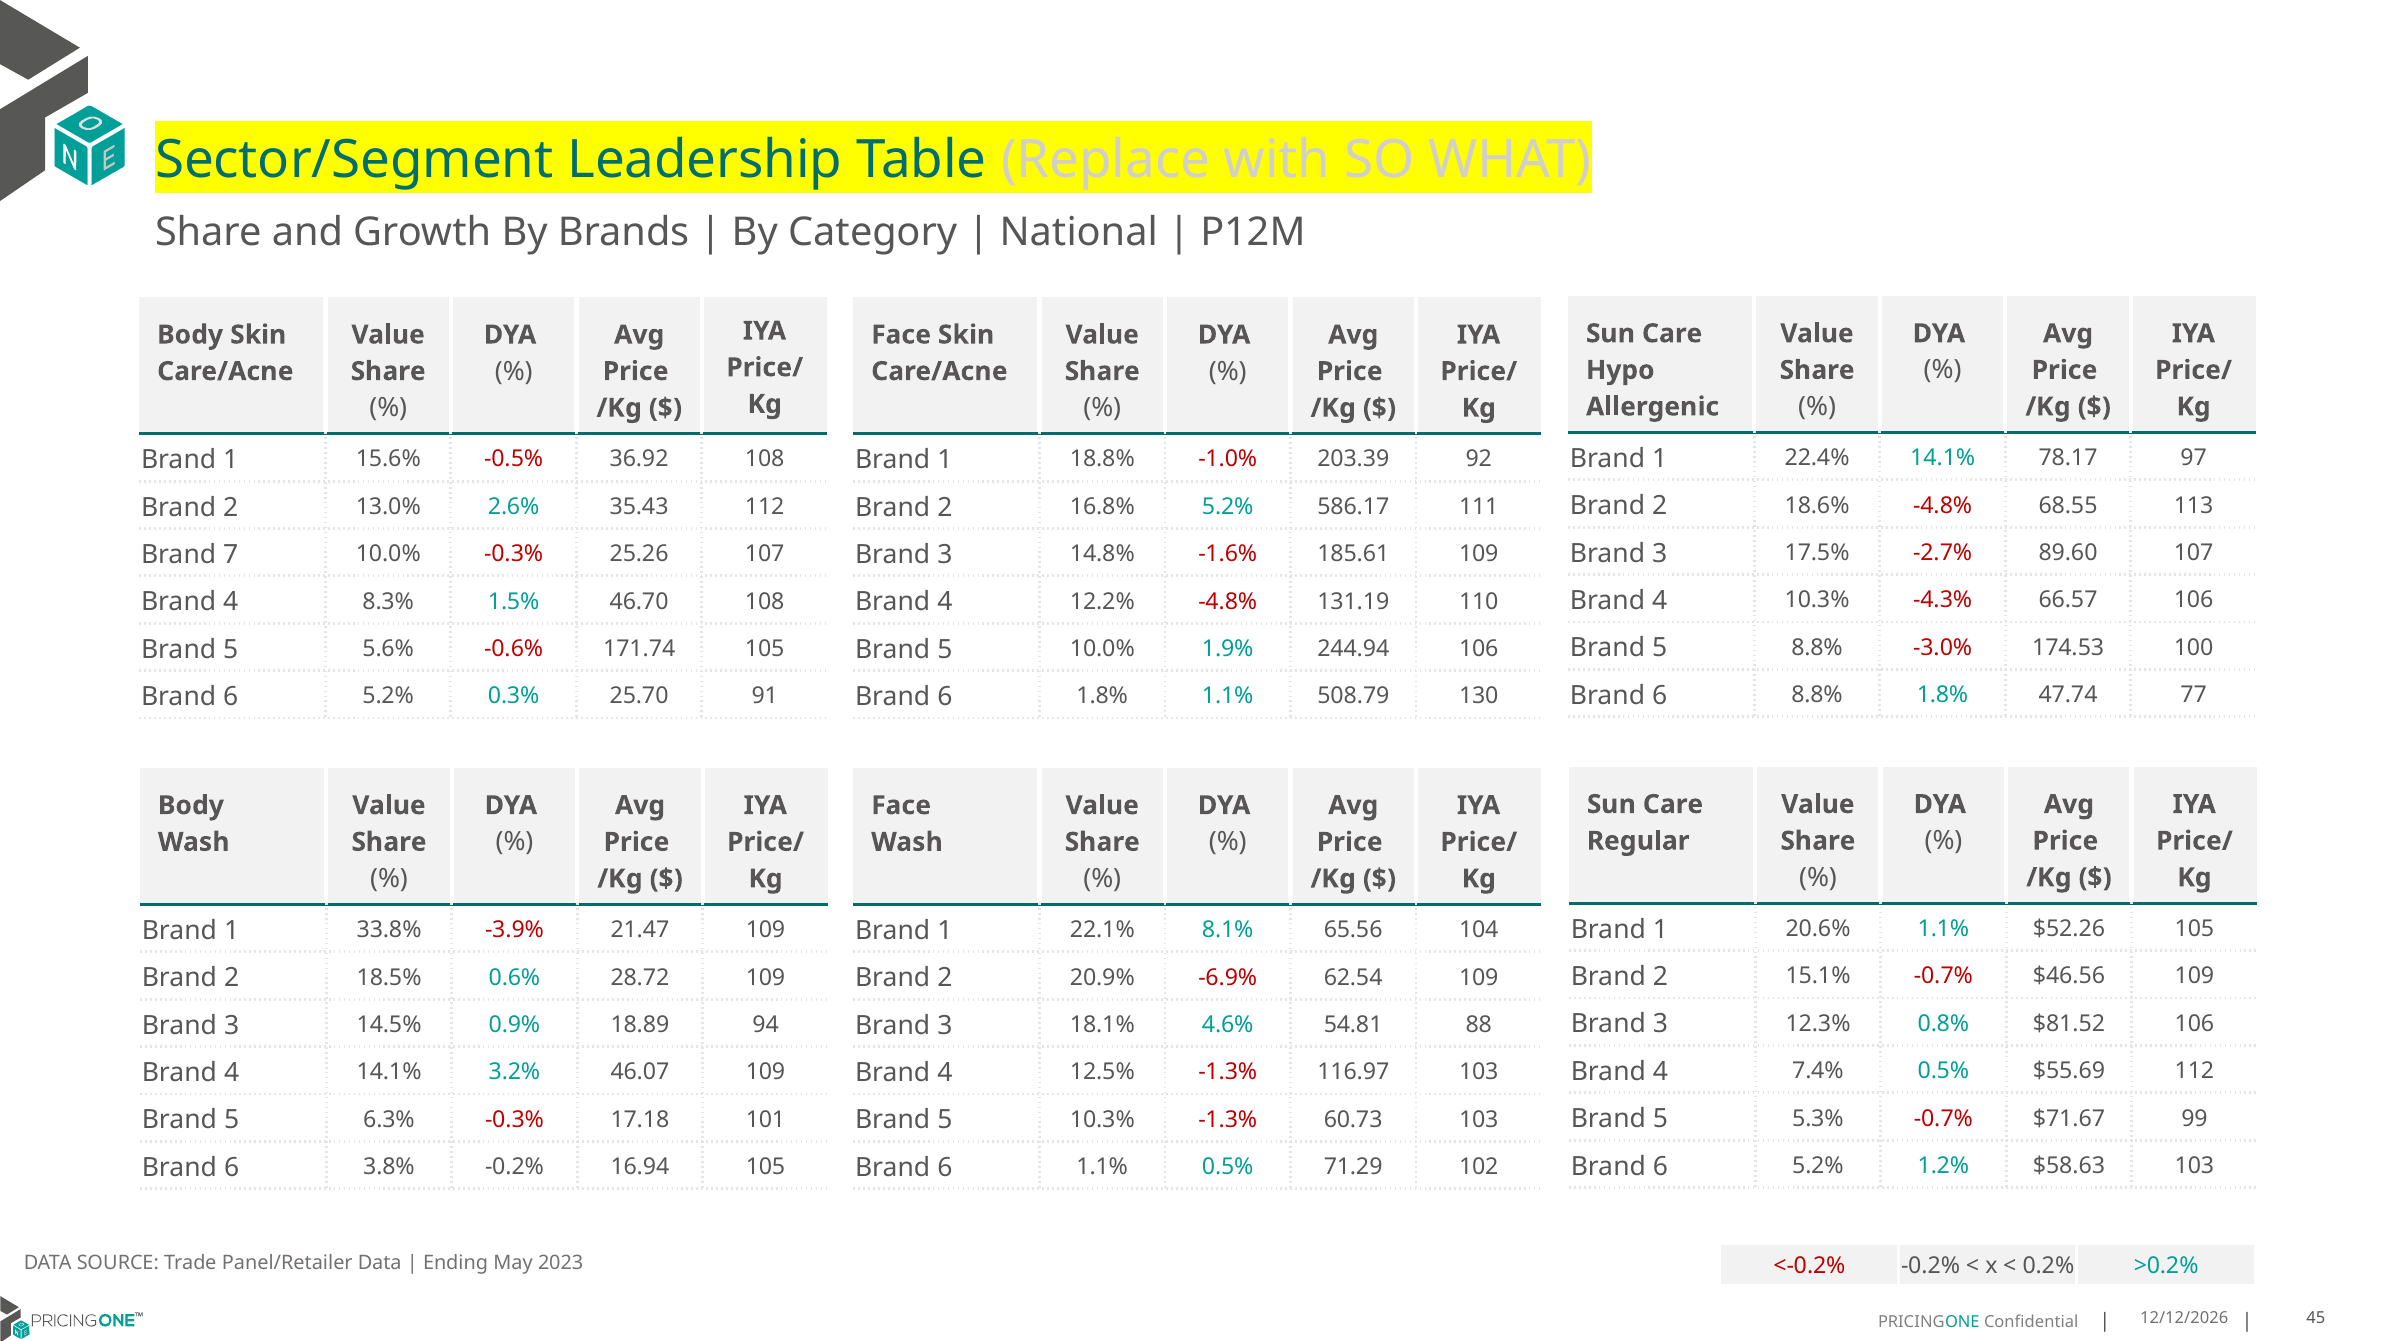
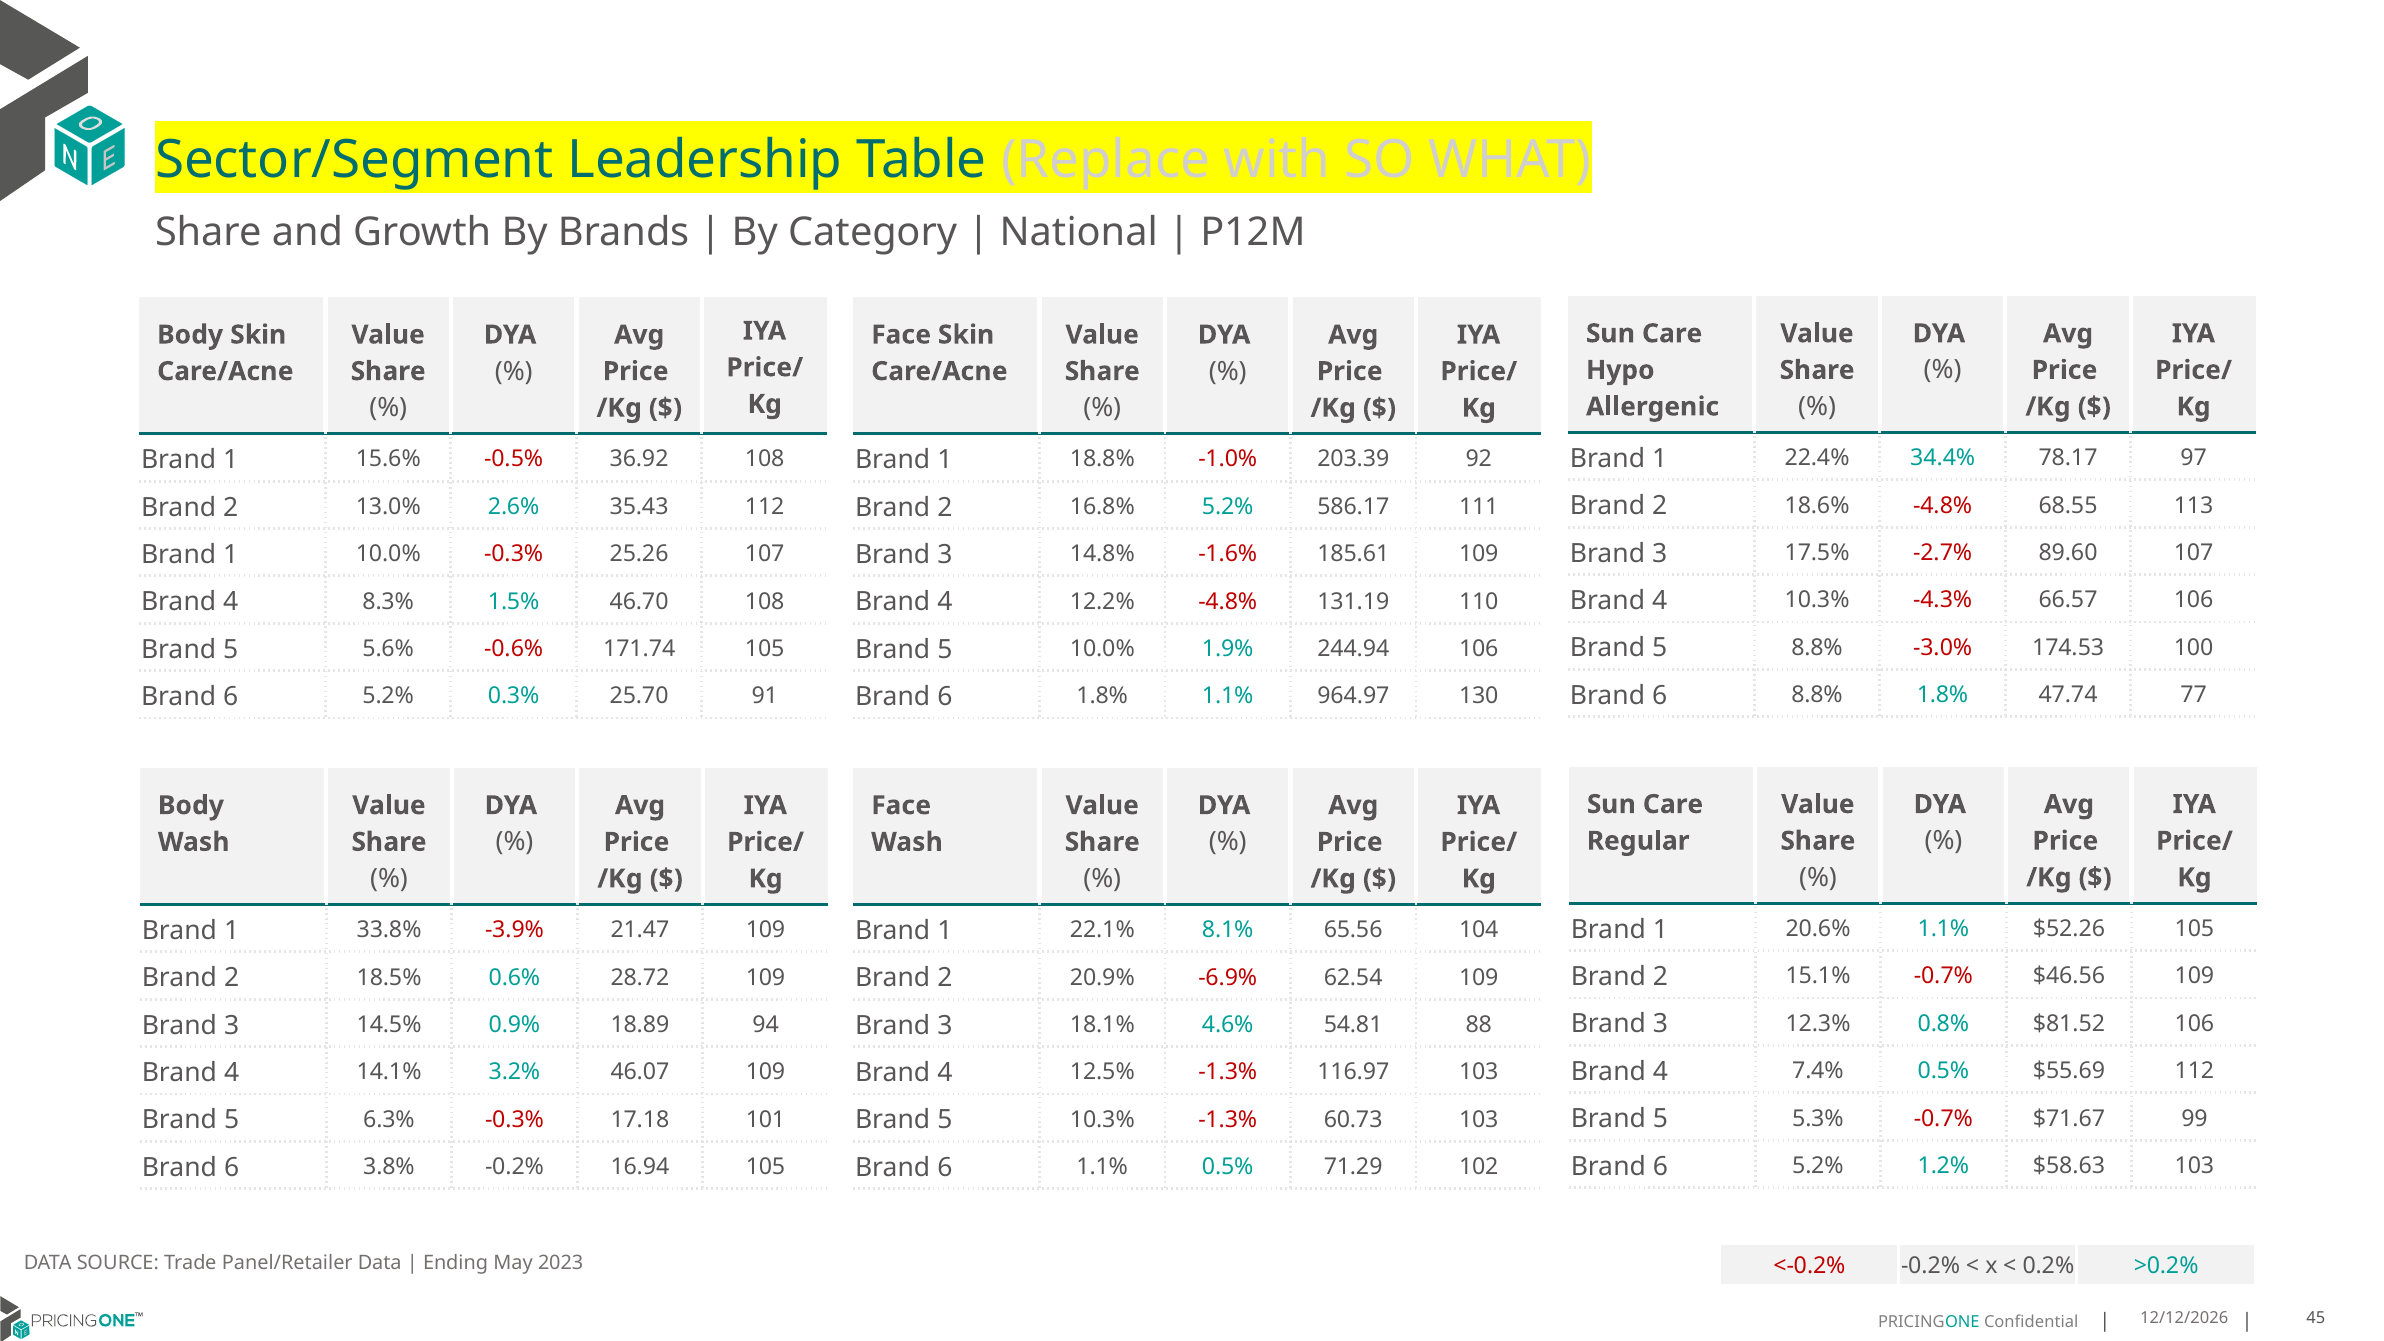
22.4% 14.1%: 14.1% -> 34.4% (1943, 458)
7: 7 -> 1 (231, 555)
508.79: 508.79 -> 964.97 (1353, 696)
